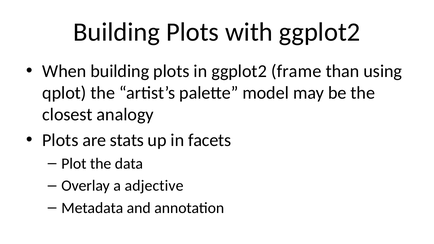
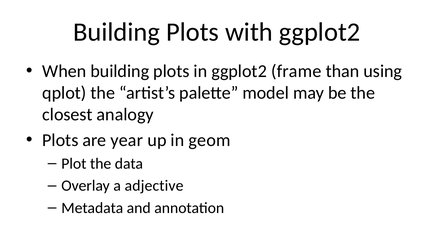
stats: stats -> year (127, 140)
facets: facets -> geom (209, 140)
